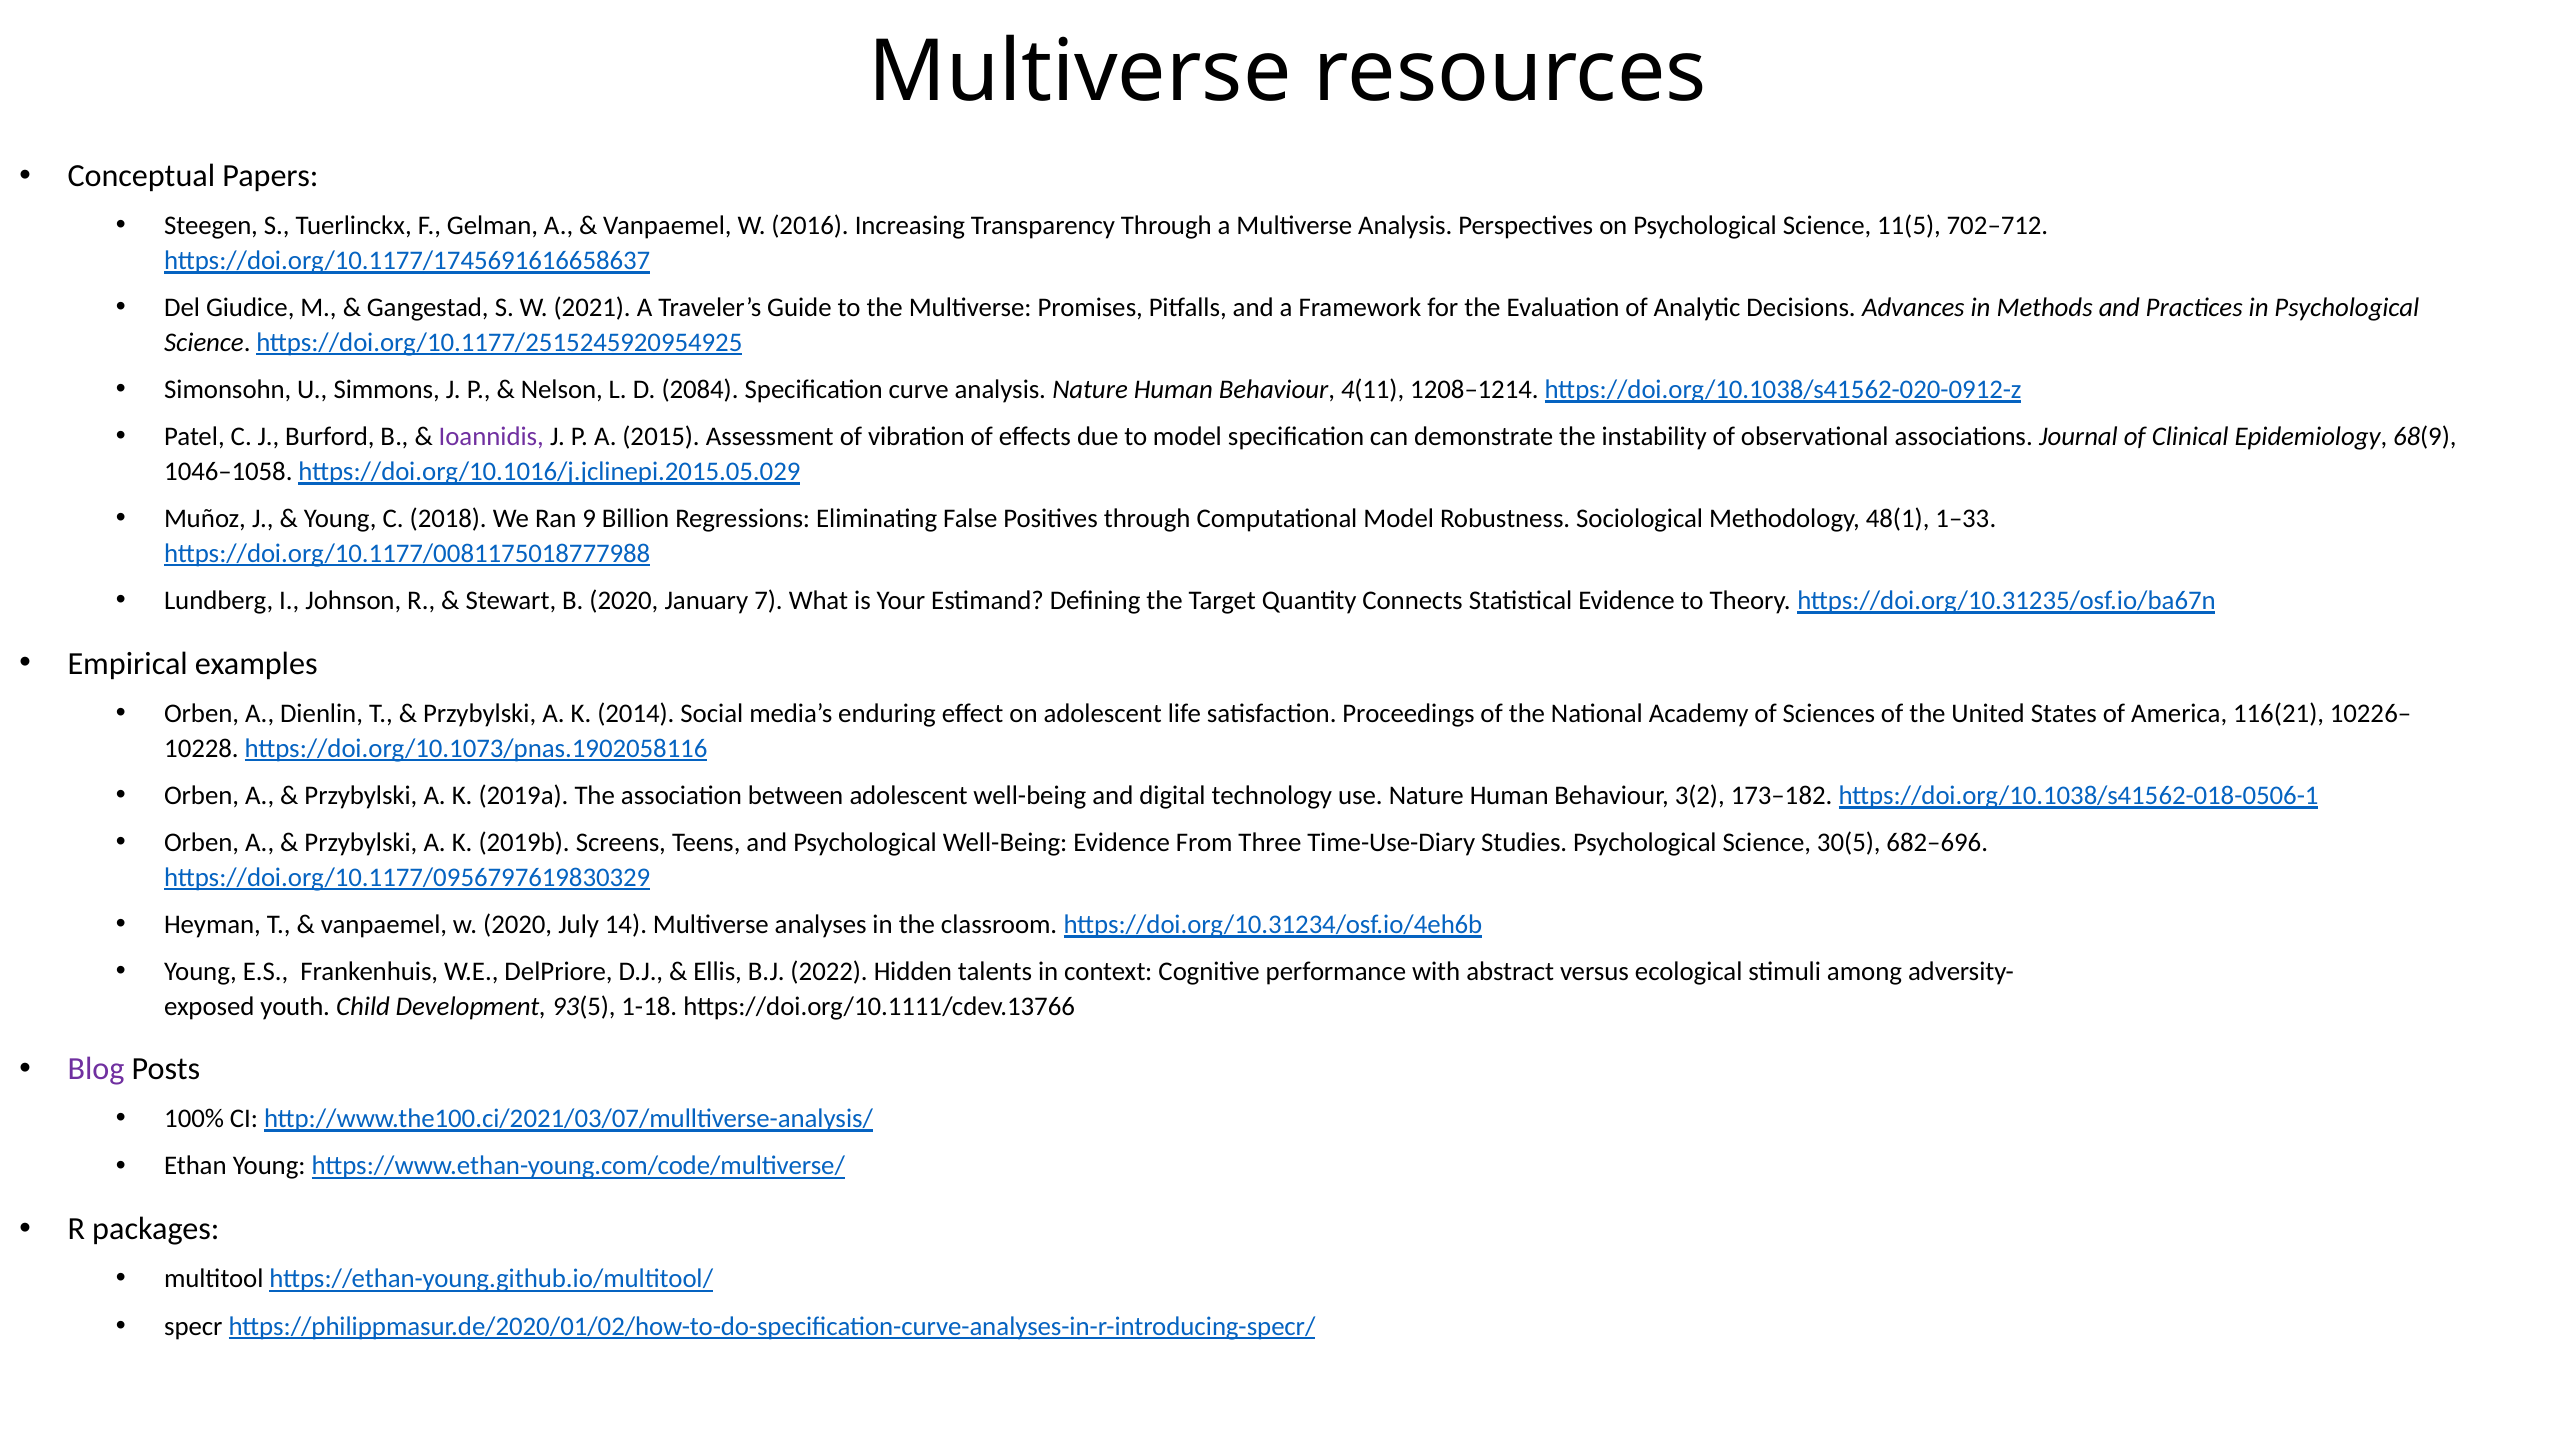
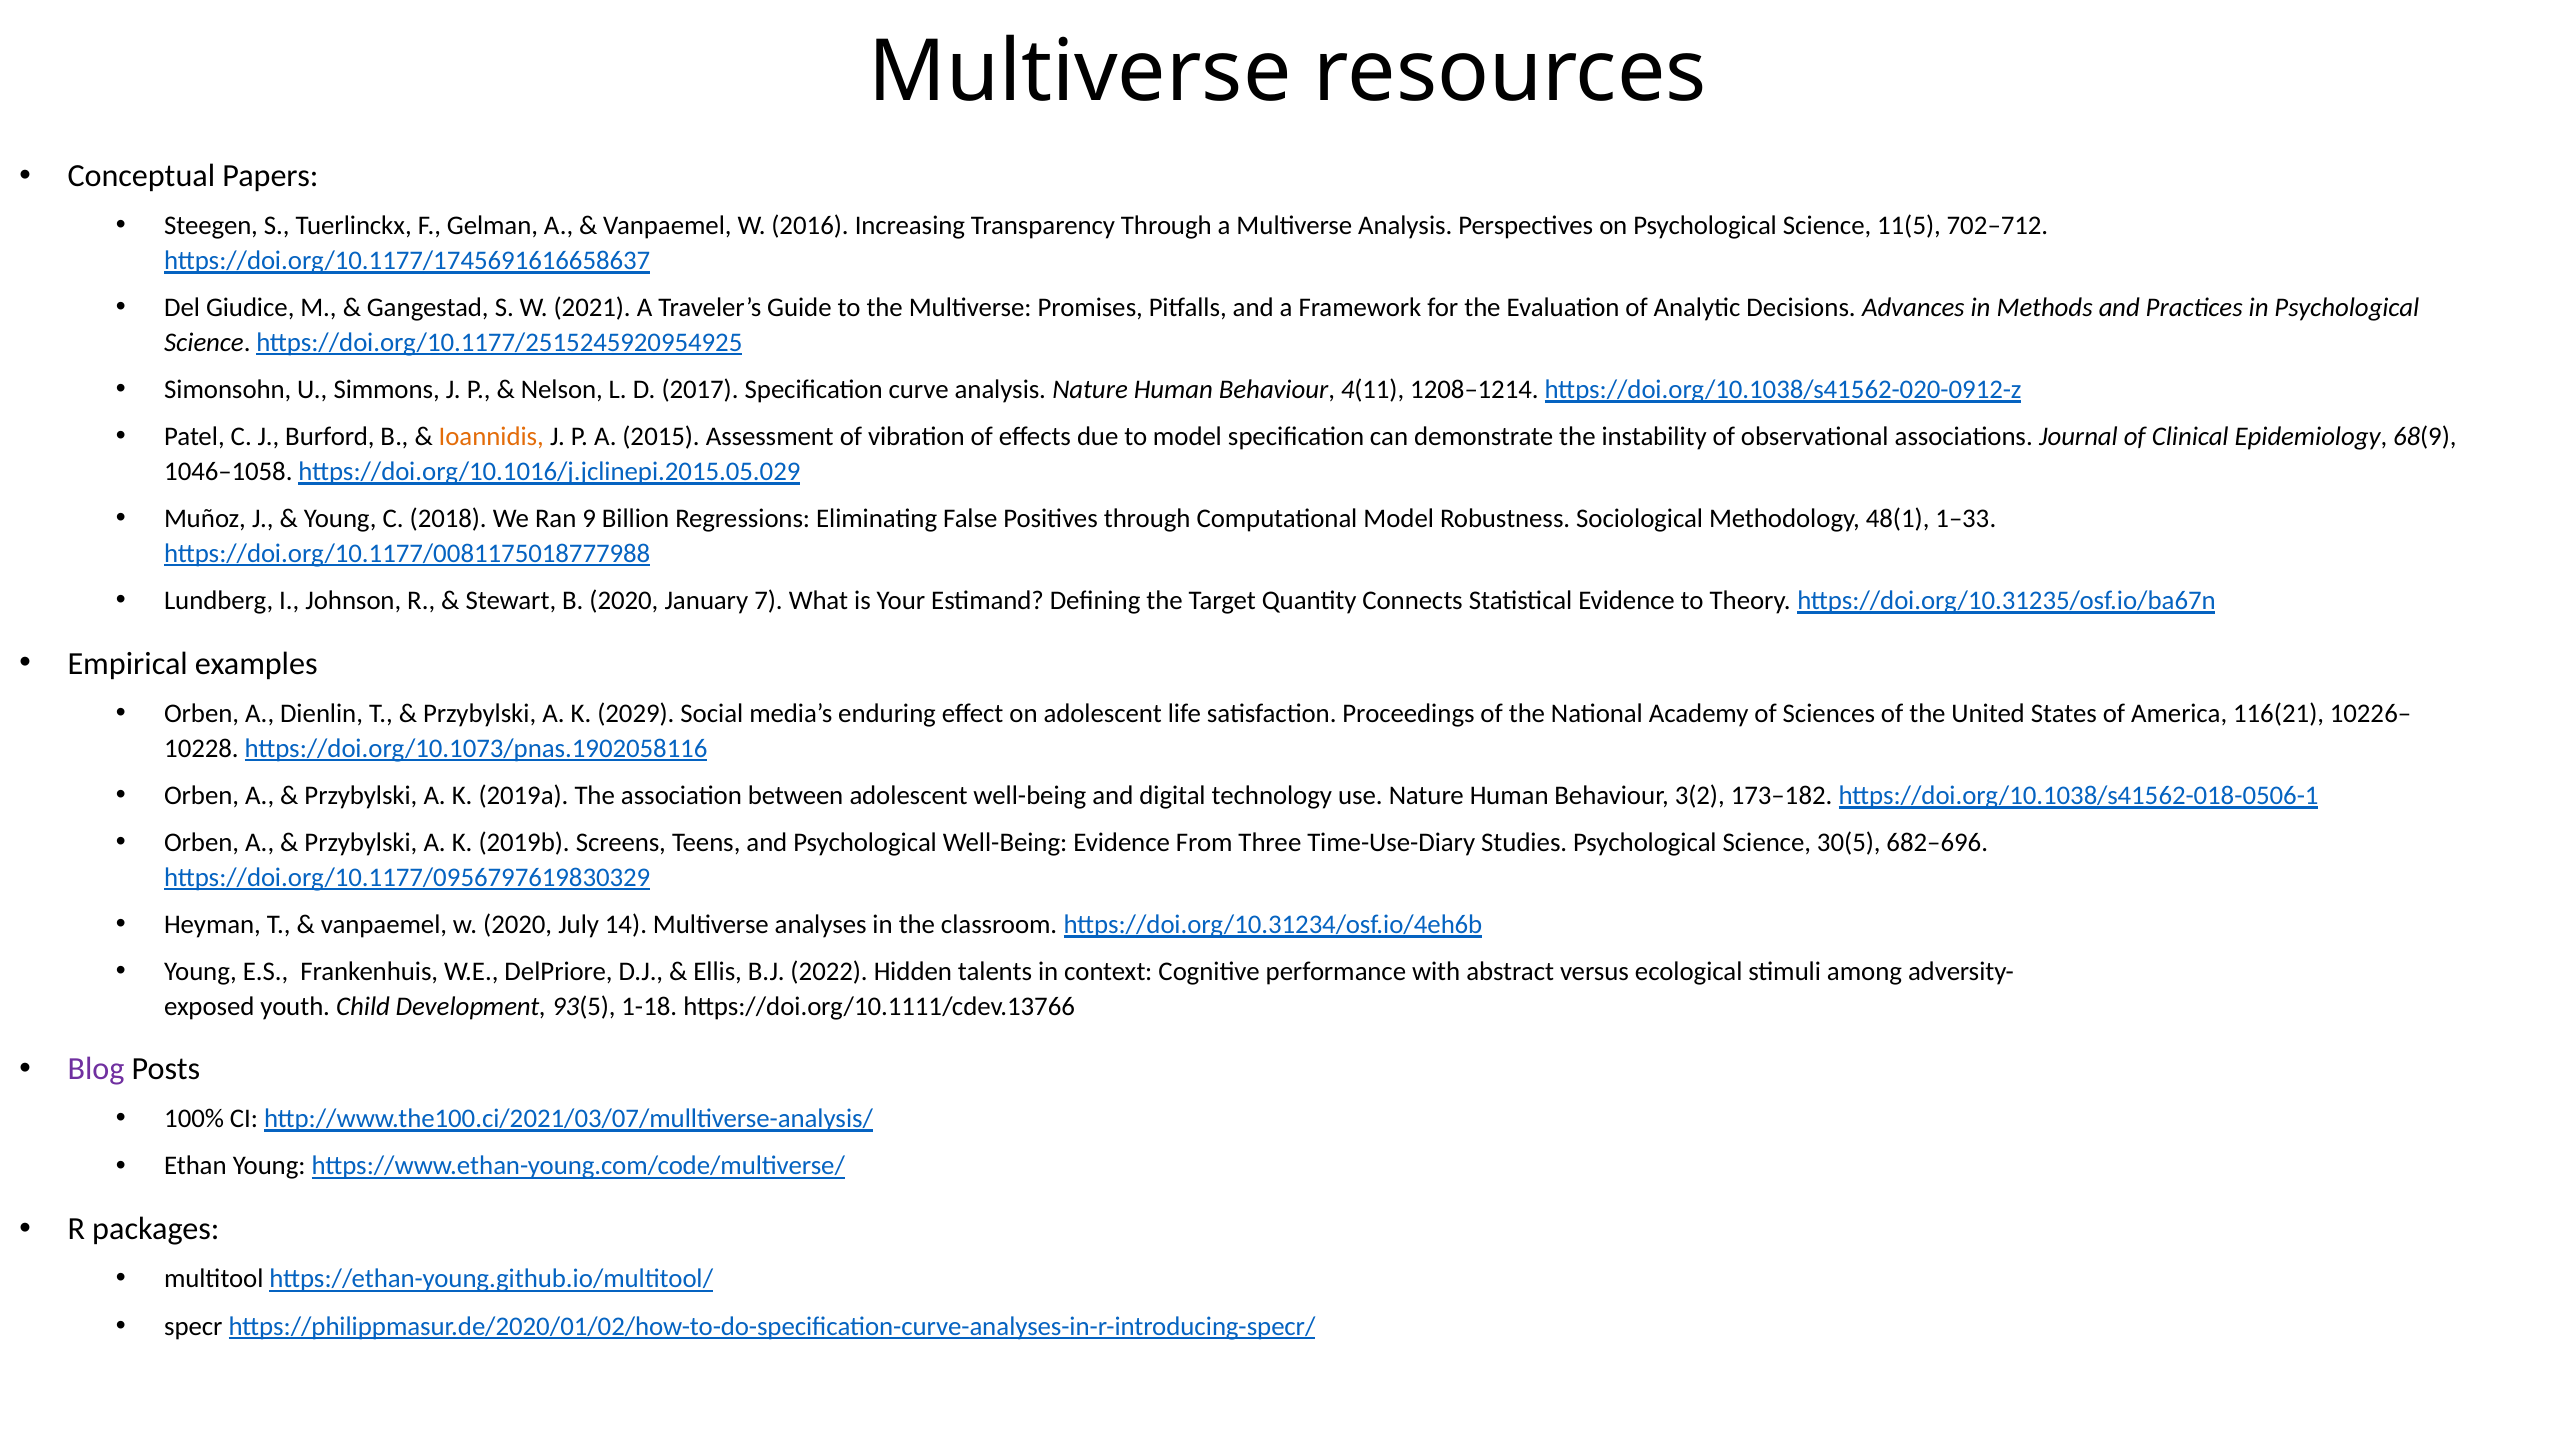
2084: 2084 -> 2017 (700, 389)
Ioannidis colour: purple -> orange (491, 437)
2014: 2014 -> 2029 (636, 713)
